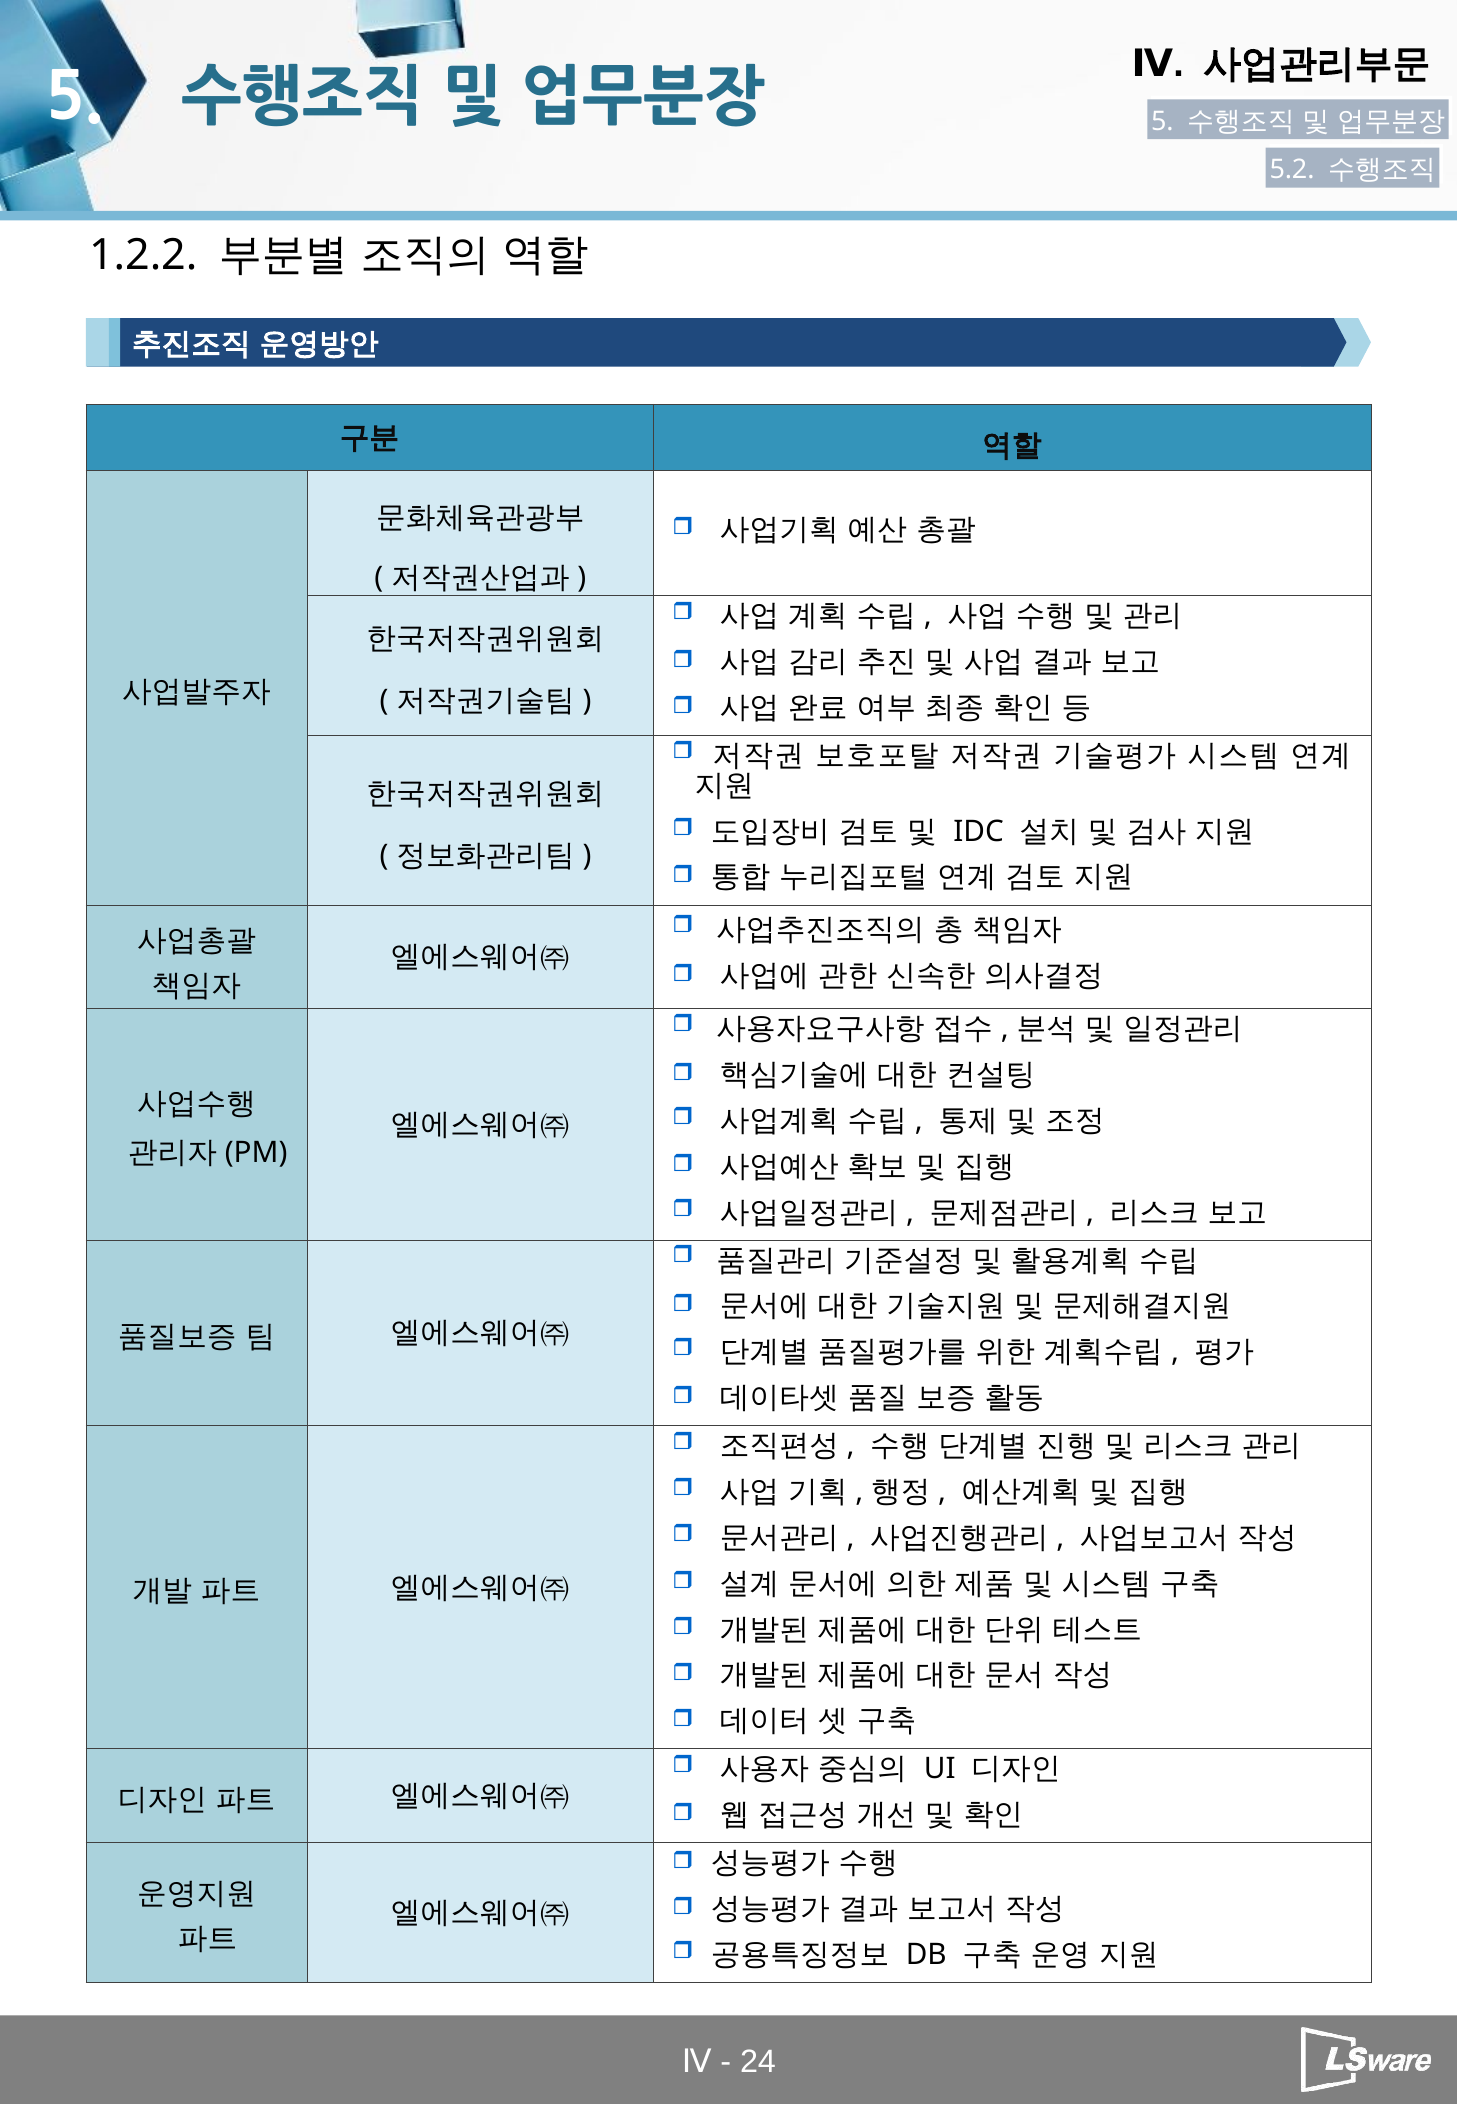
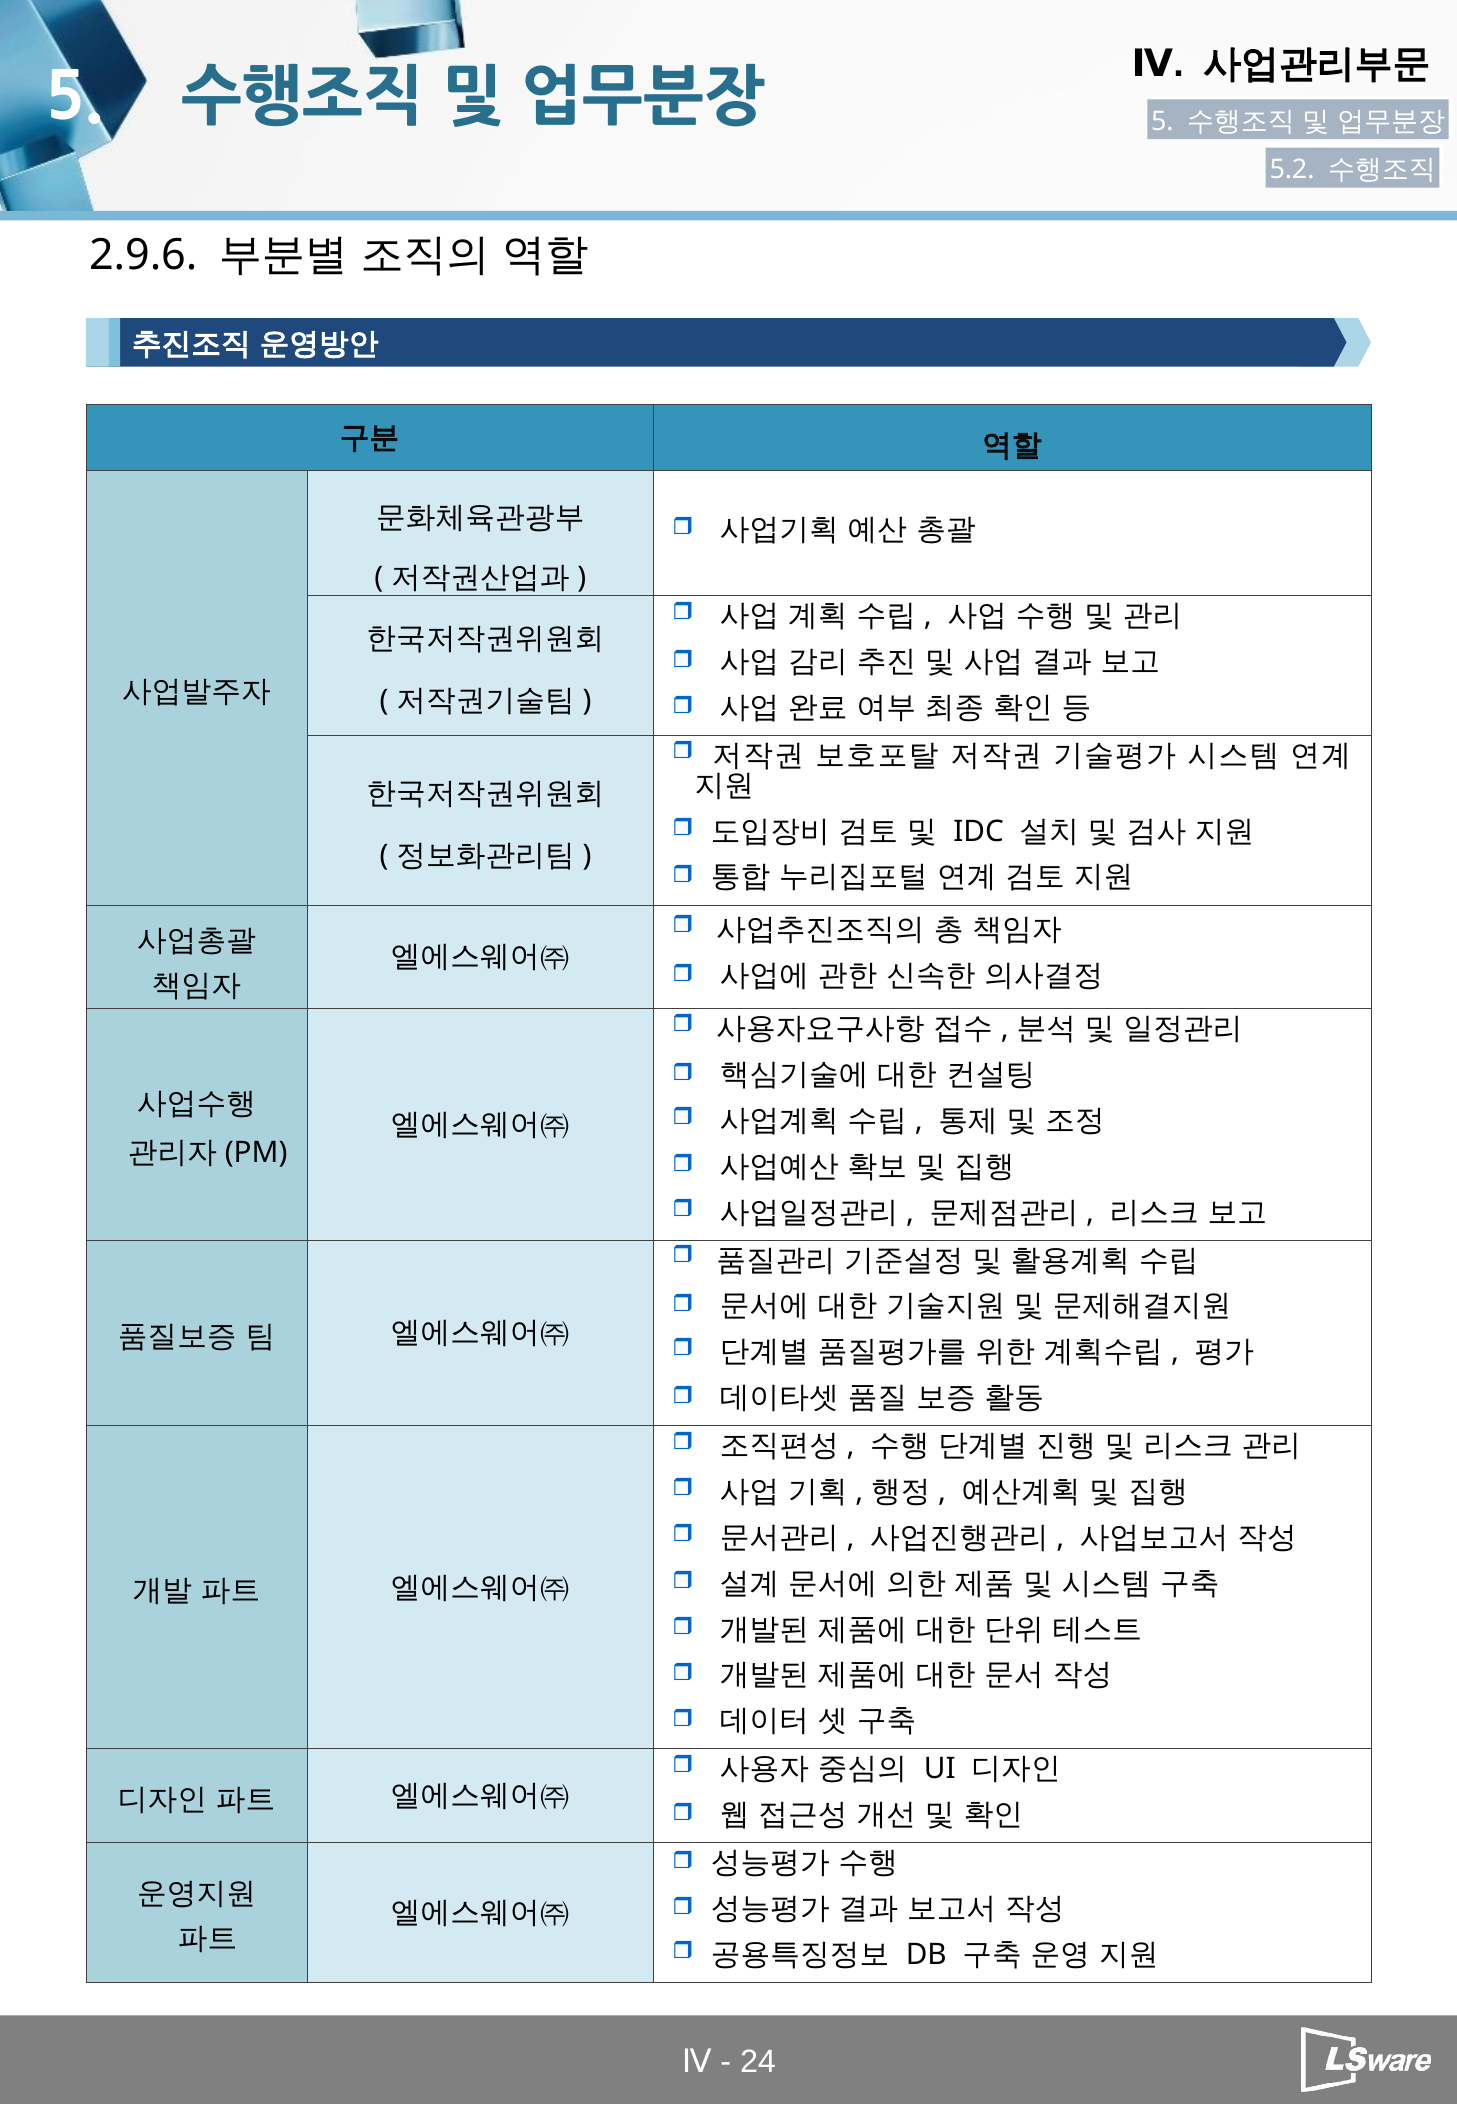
1.2.2: 1.2.2 -> 2.9.6 (143, 255)
